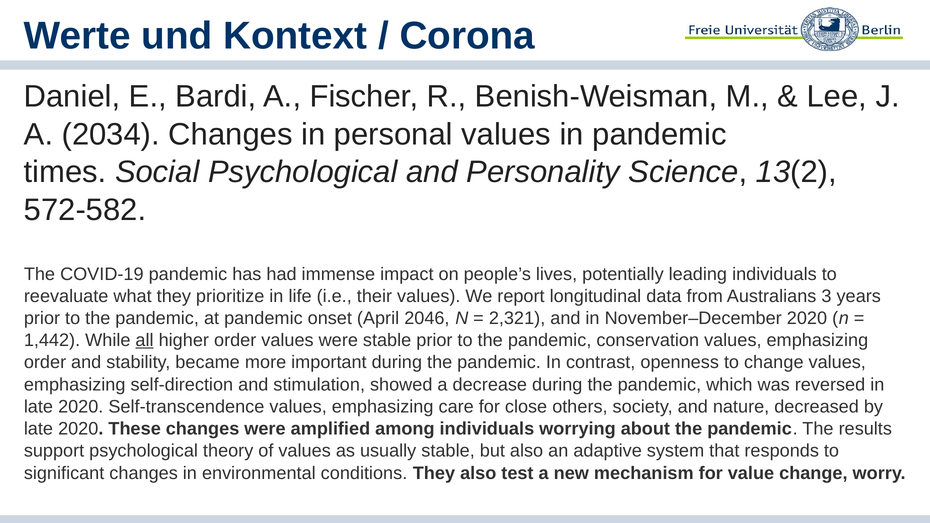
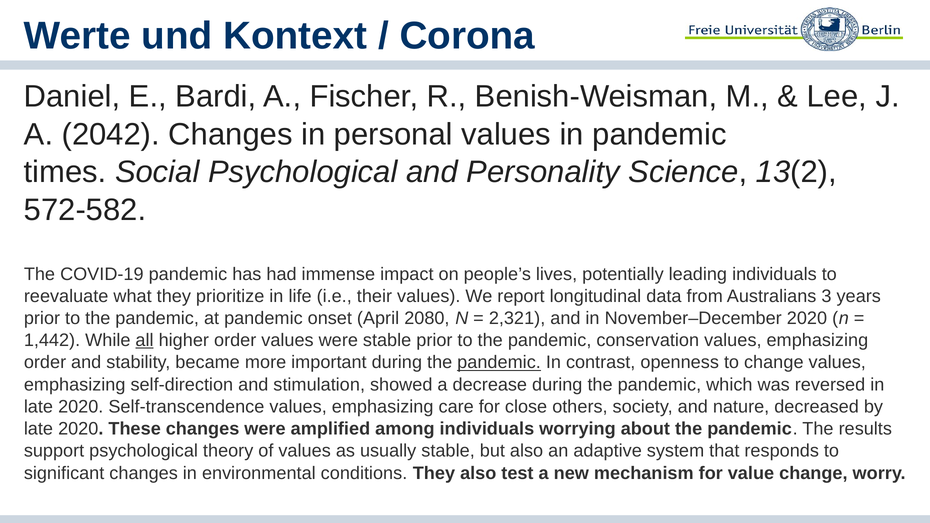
2034: 2034 -> 2042 (111, 134)
2046: 2046 -> 2080 (427, 318)
pandemic underline: none -> present (499, 363)
